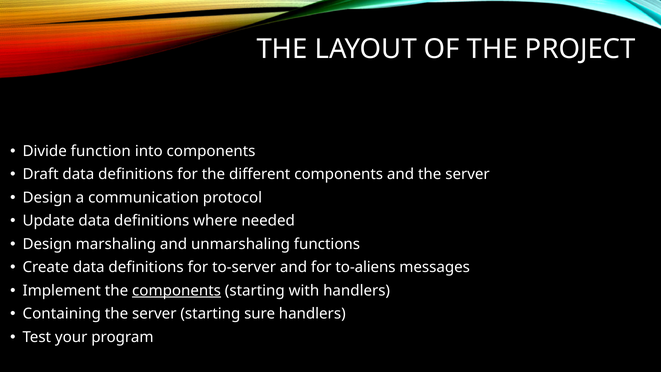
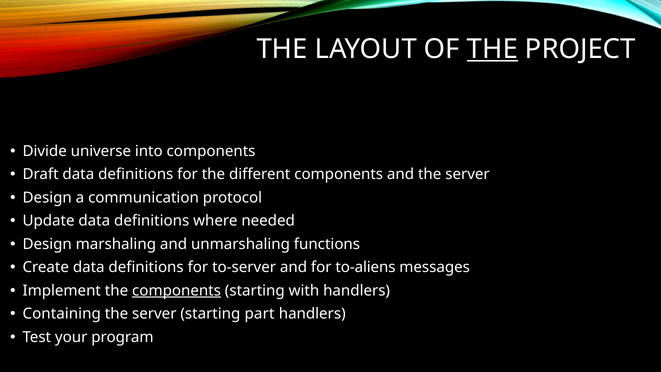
THE underline: none -> present (492, 49)
function: function -> universe (101, 151)
sure: sure -> part (260, 314)
